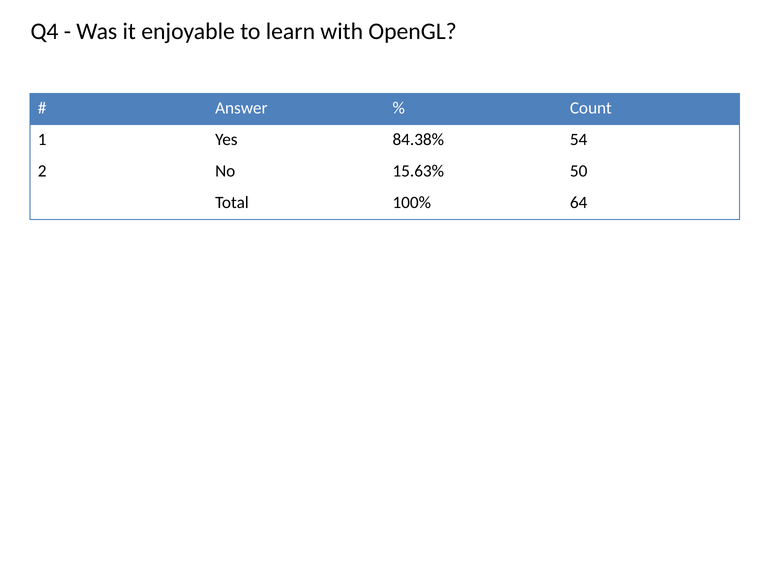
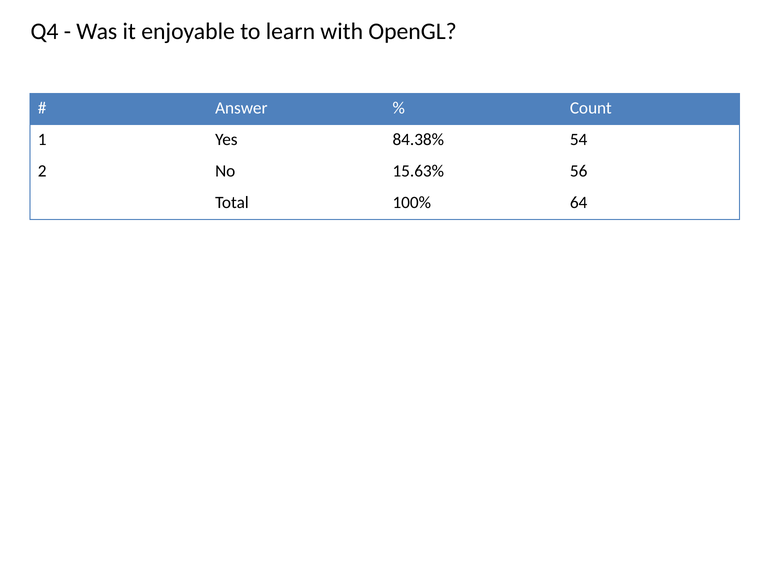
50: 50 -> 56 (579, 171)
